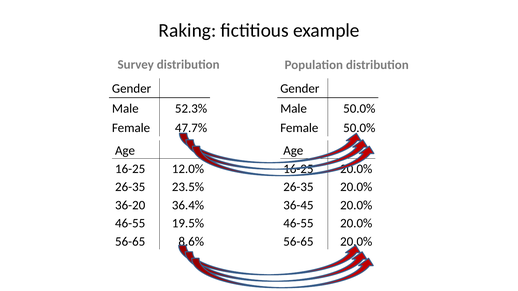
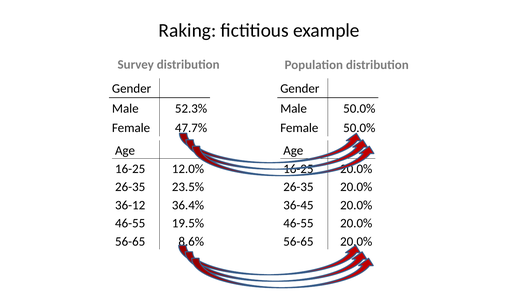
36-20: 36-20 -> 36-12 (130, 205)
